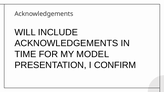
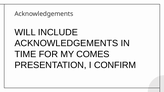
MODEL: MODEL -> COMES (93, 54)
